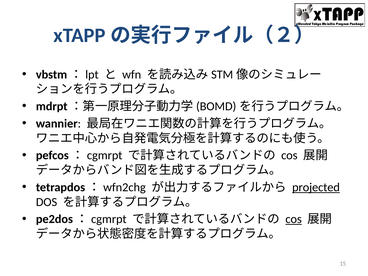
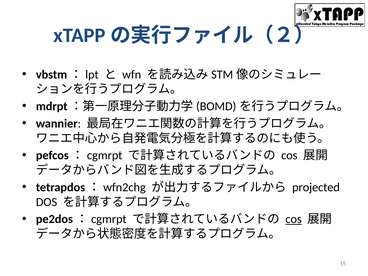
projected underline: present -> none (316, 187)
